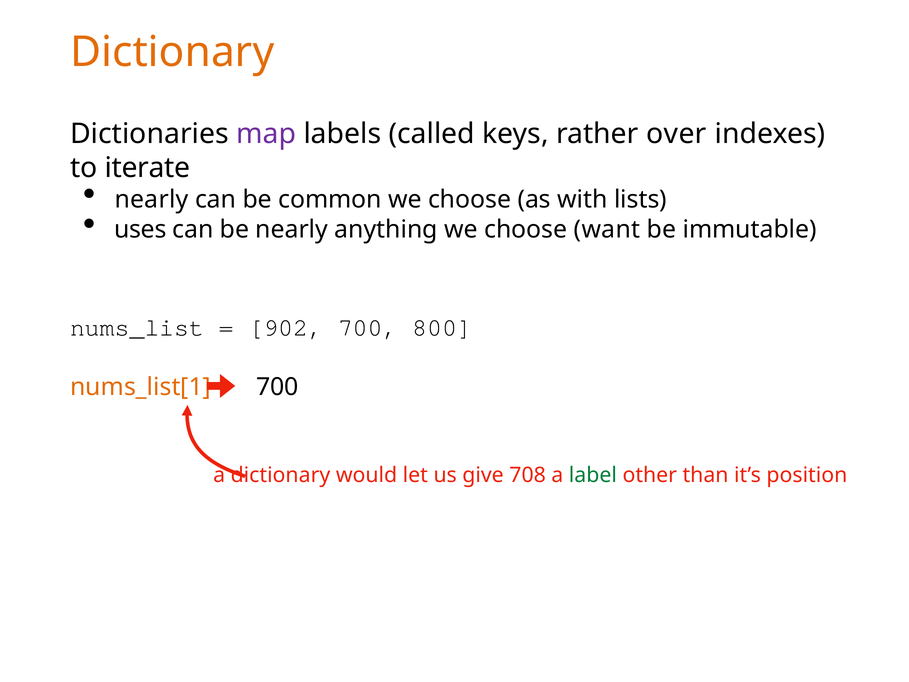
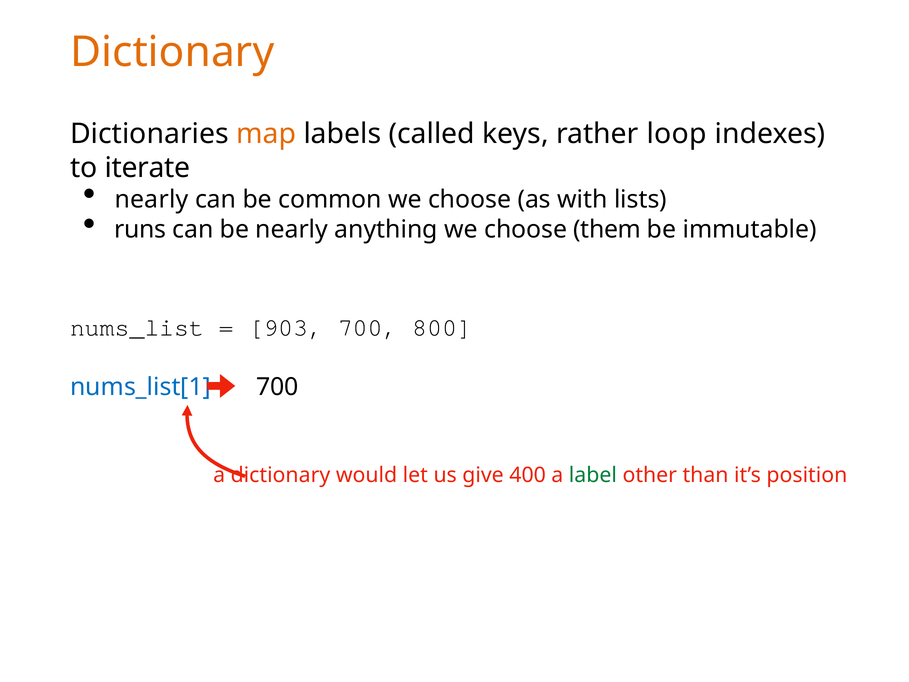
map colour: purple -> orange (266, 134)
over: over -> loop (677, 134)
uses: uses -> runs (140, 229)
want: want -> them (607, 229)
902: 902 -> 903 (286, 327)
nums_list[1 colour: orange -> blue (141, 387)
708: 708 -> 400 (528, 475)
